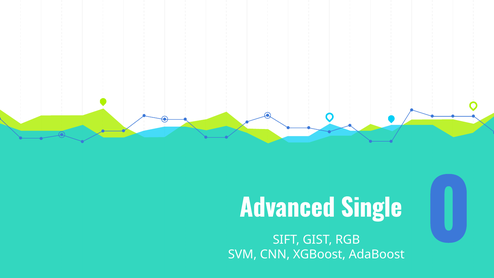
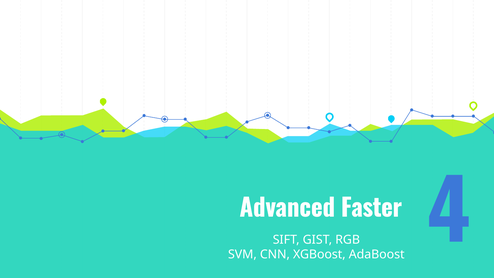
Single: Single -> Faster (371, 208)
0: 0 -> 4 (449, 214)
